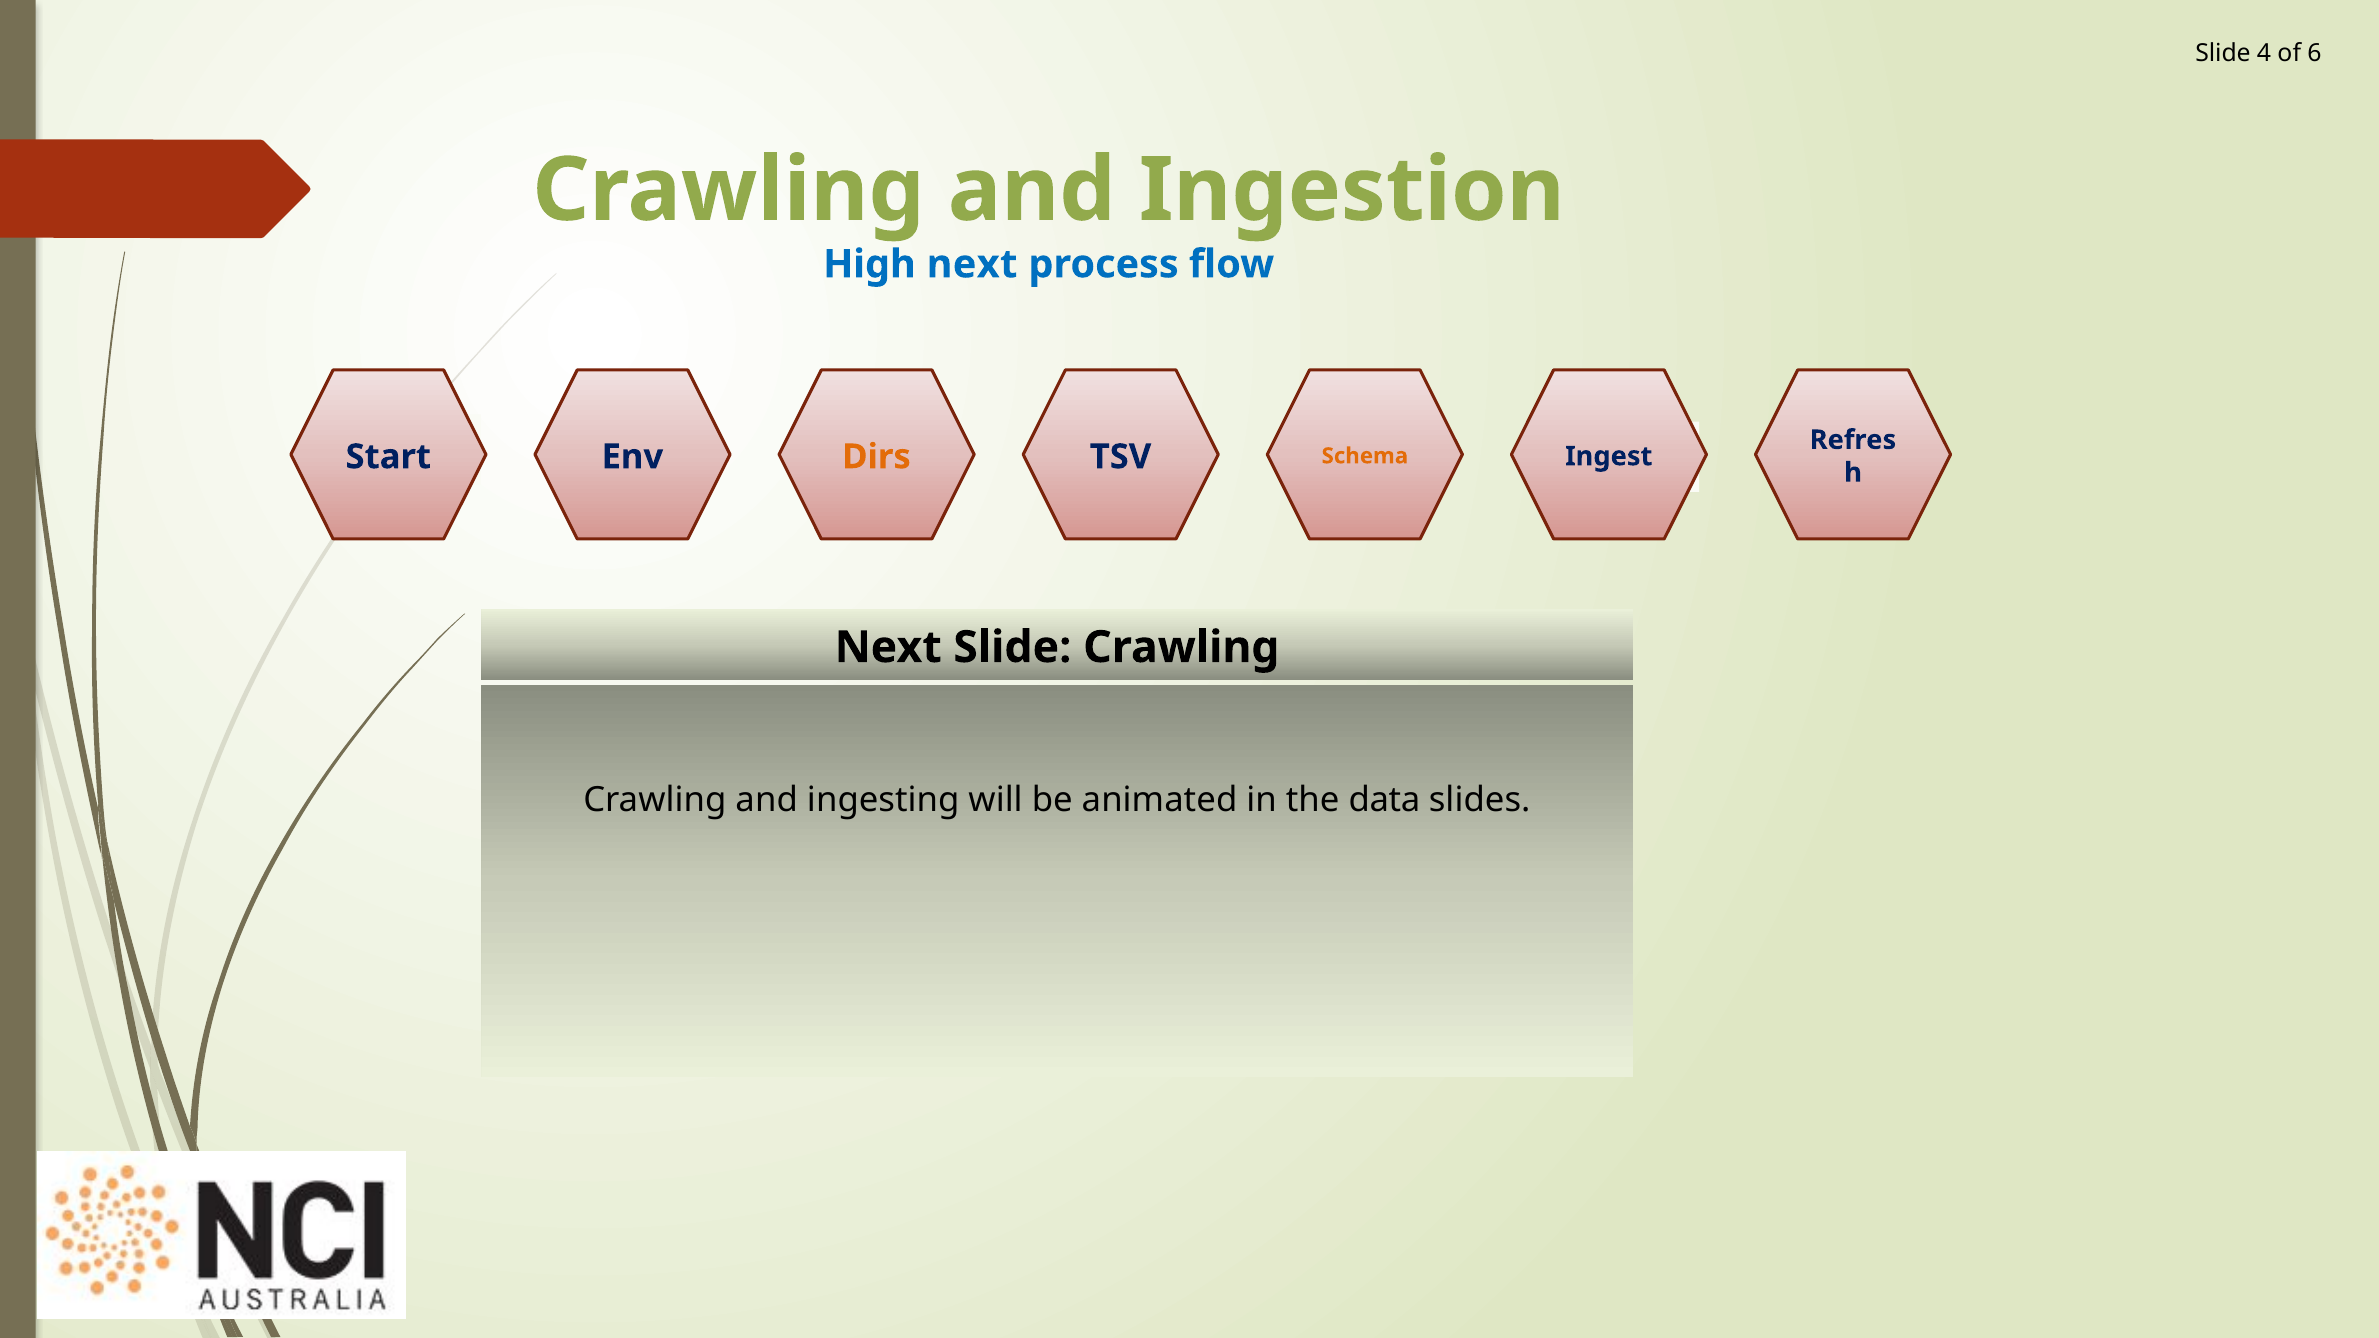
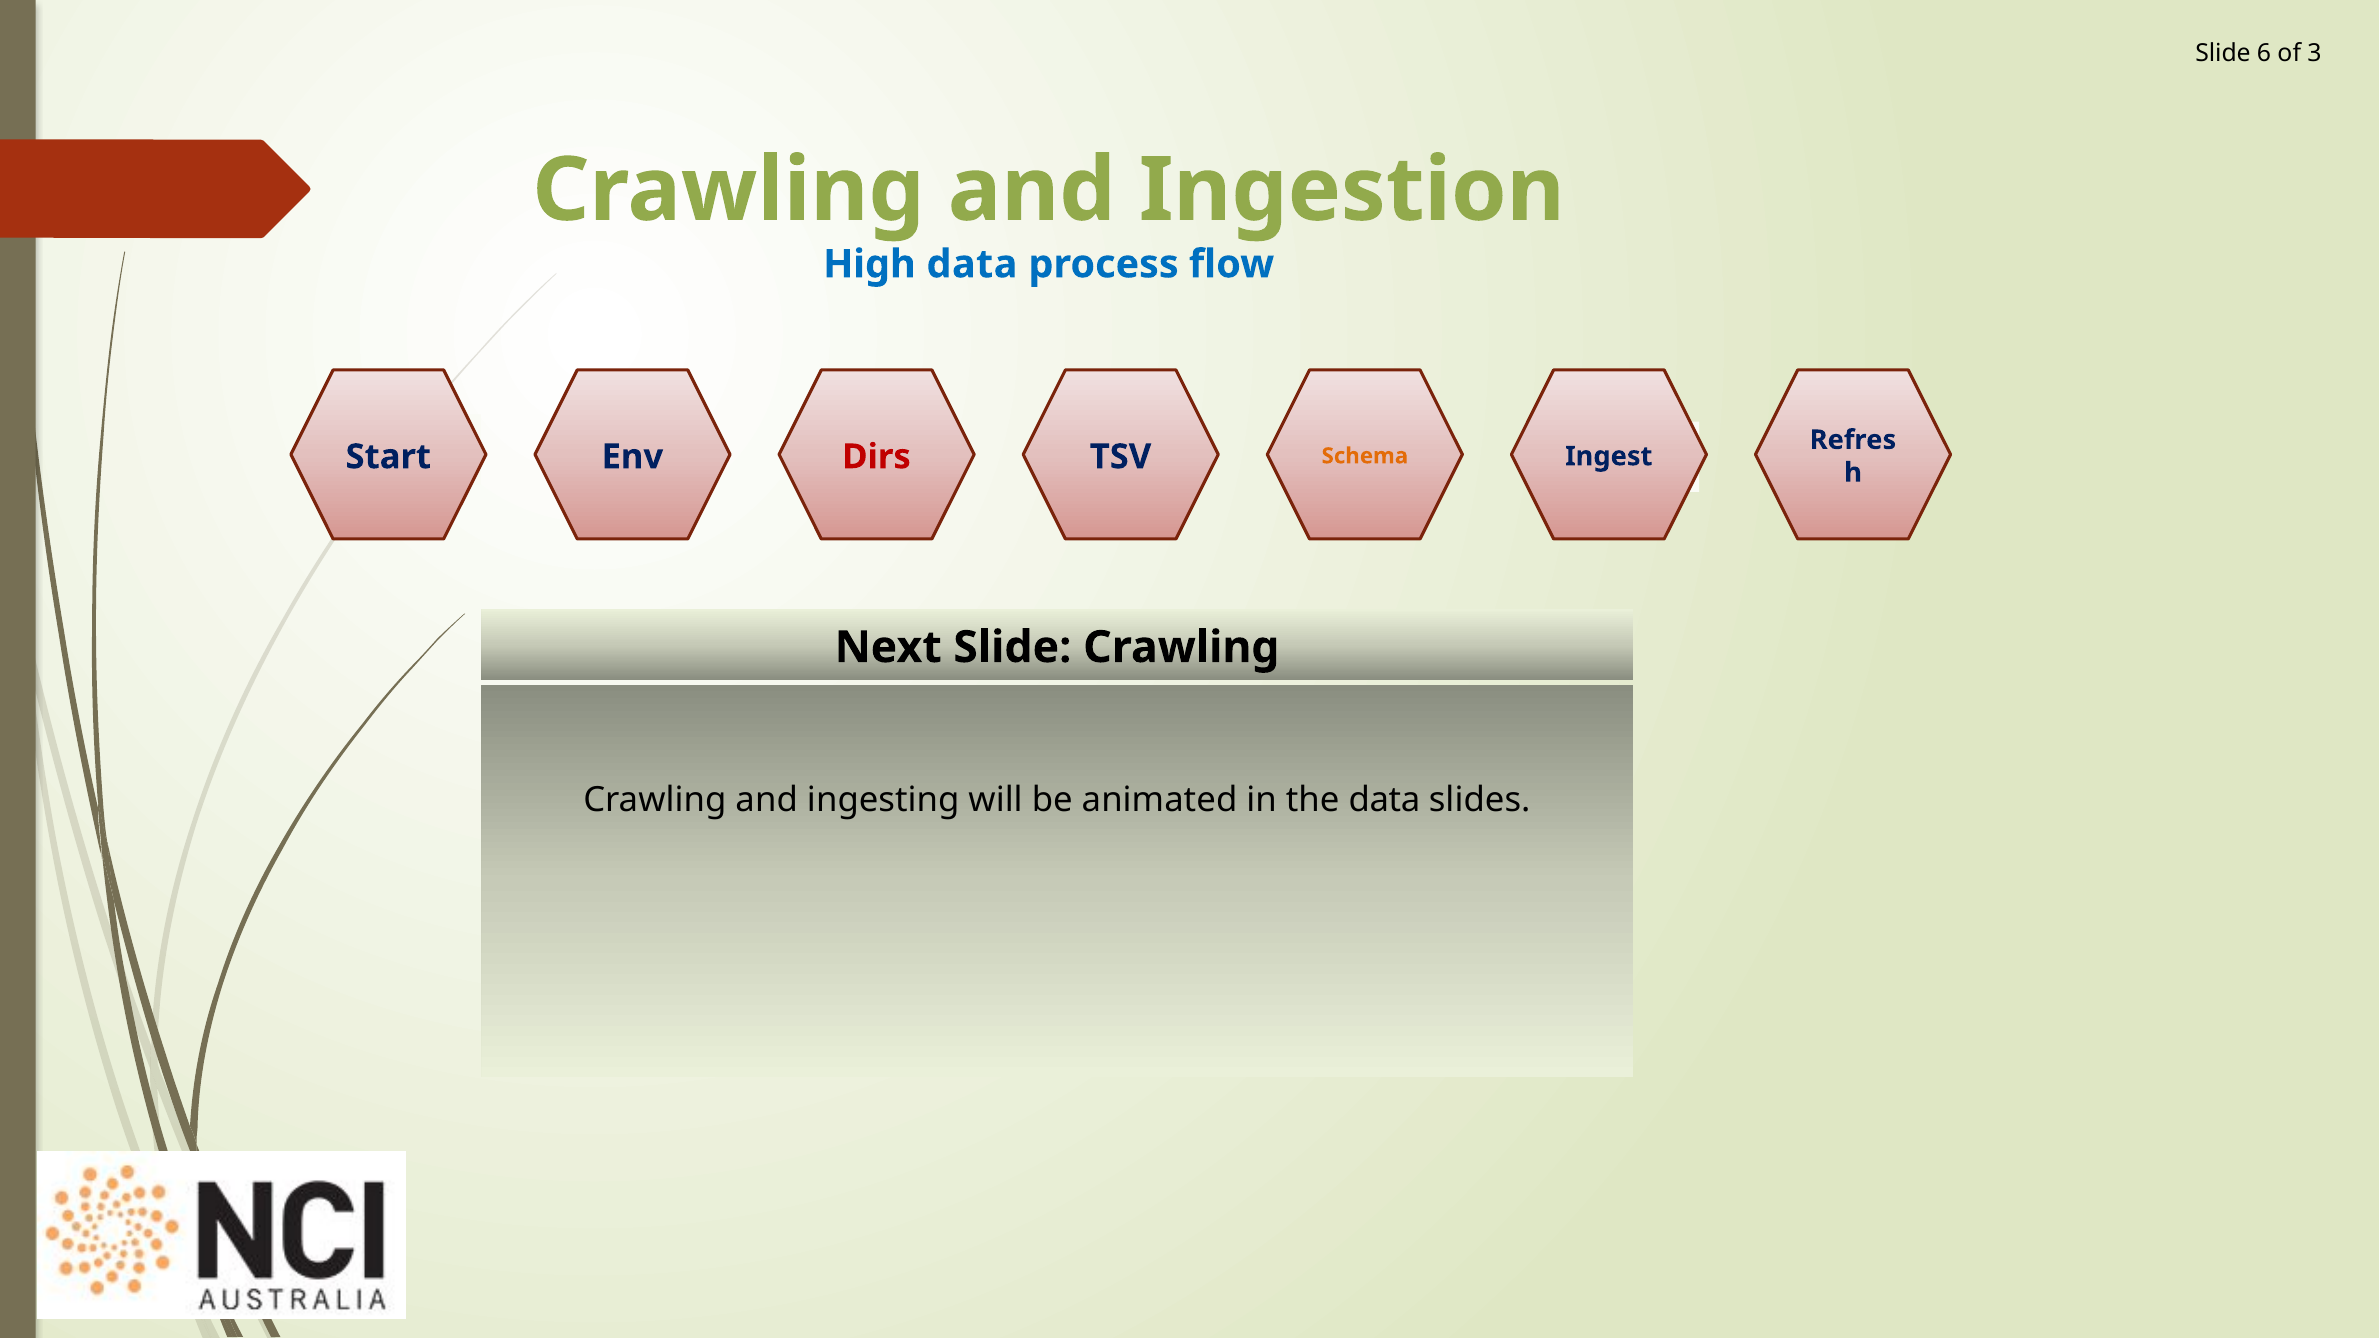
4: 4 -> 6 (2264, 53)
6: 6 -> 3 (2315, 53)
High next: next -> data (972, 264)
Dirs colour: orange -> red (877, 457)
